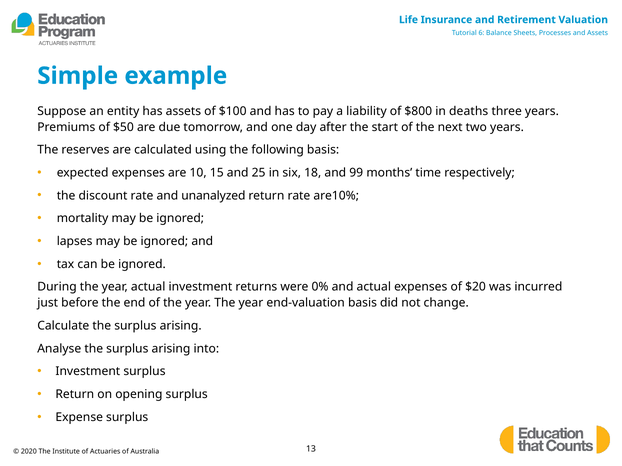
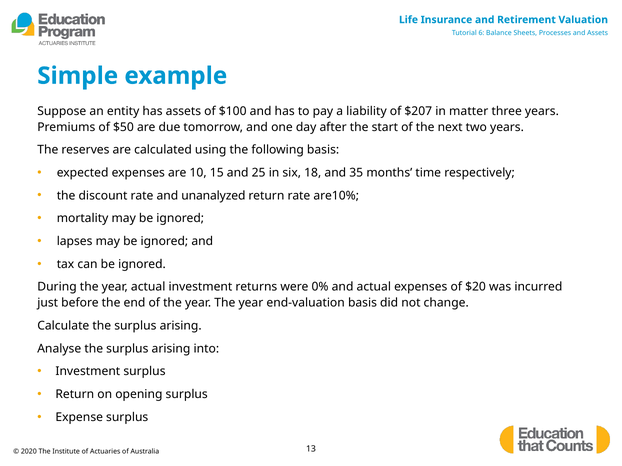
$800: $800 -> $207 (418, 111)
deaths: deaths -> matter (469, 111)
99: 99 -> 35 (356, 173)
